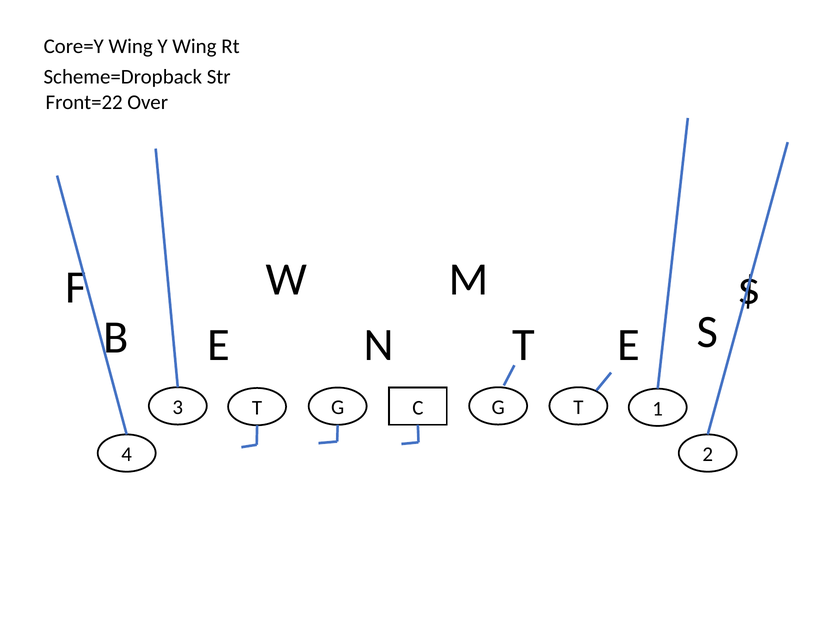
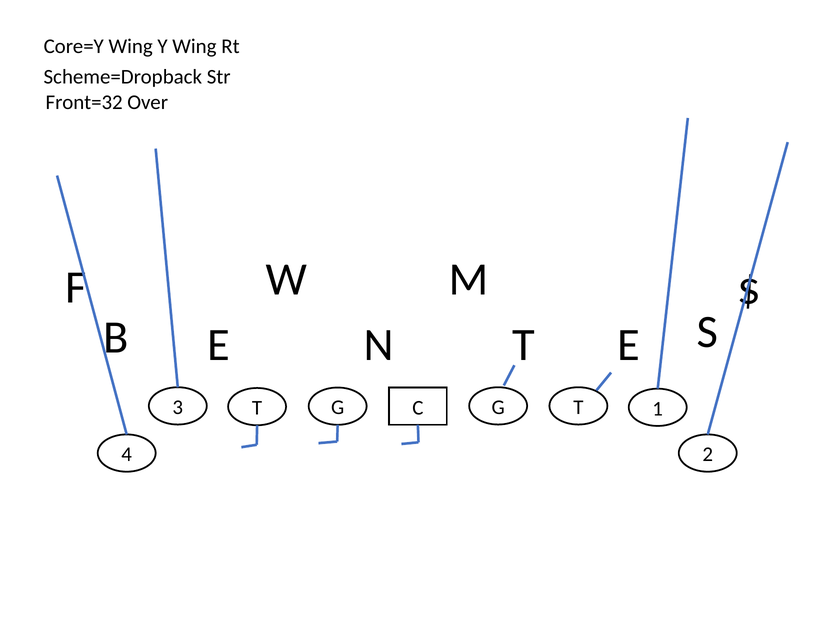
Front=22: Front=22 -> Front=32 (84, 102)
